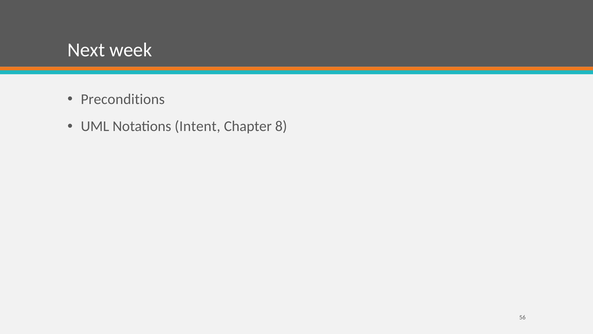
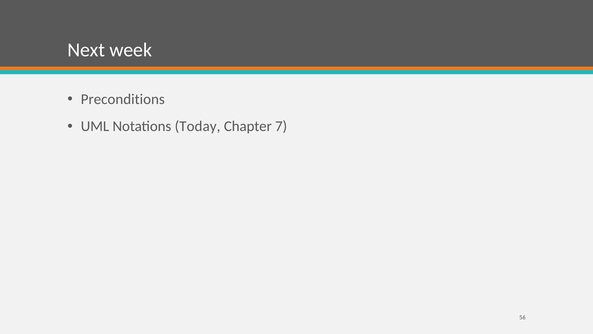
Intent: Intent -> Today (198, 126)
8: 8 -> 7 (281, 126)
